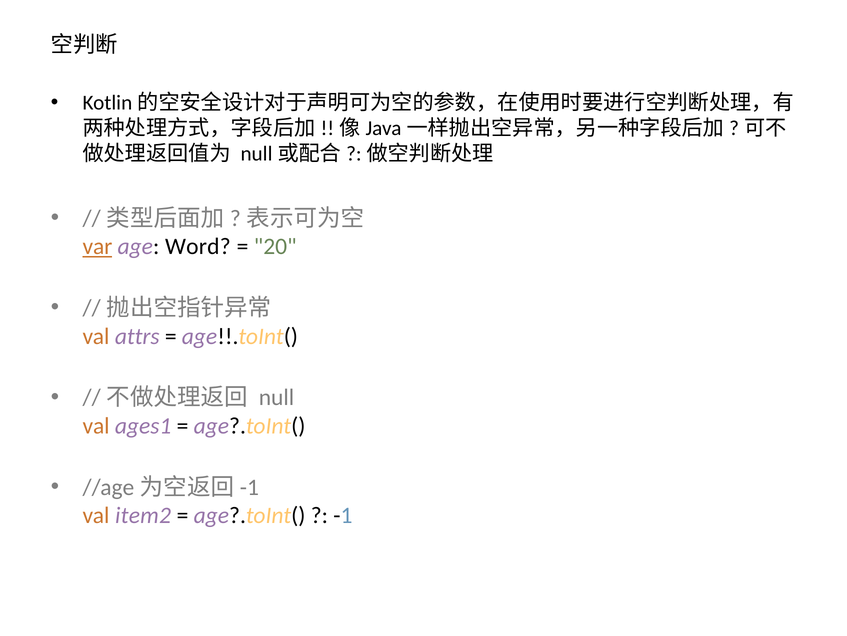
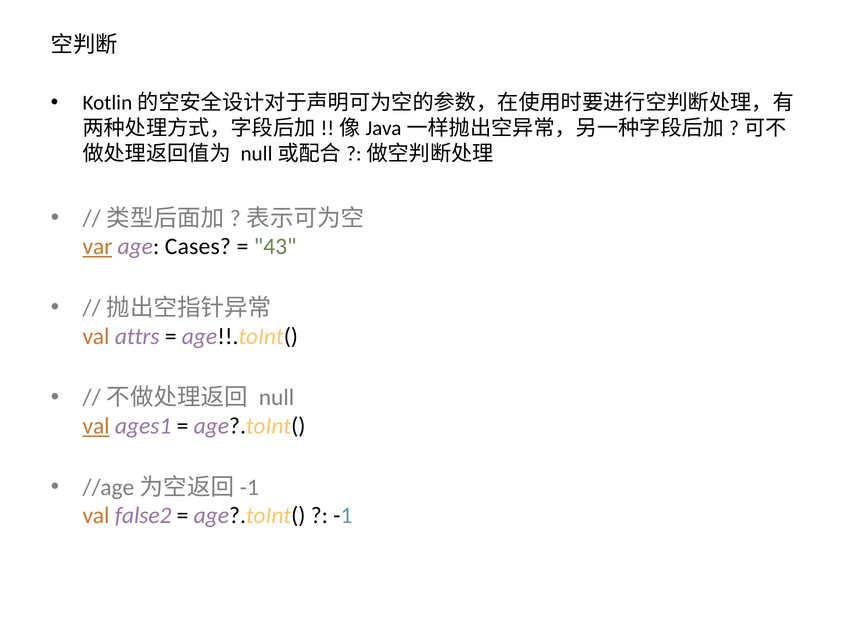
Word: Word -> Cases (198, 246)
20: 20 -> 43 (275, 246)
val underline: none -> present (96, 425)
item2: item2 -> false2 (143, 515)
